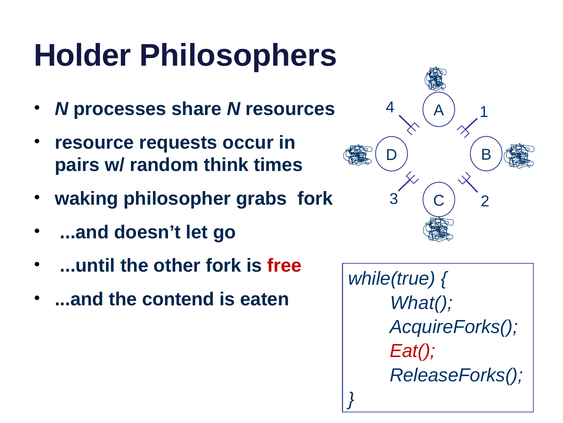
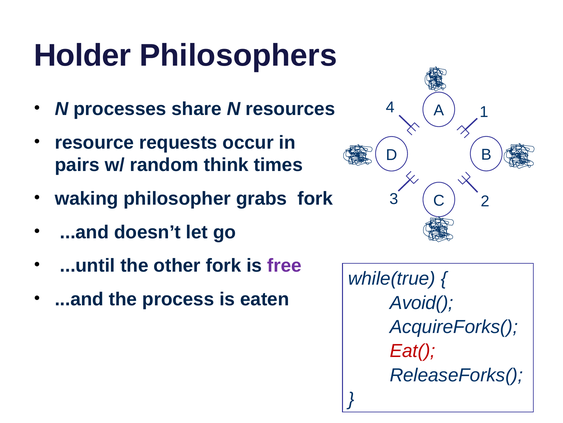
free colour: red -> purple (284, 265)
contend: contend -> process (178, 299)
What(: What( -> Avoid( (422, 302)
